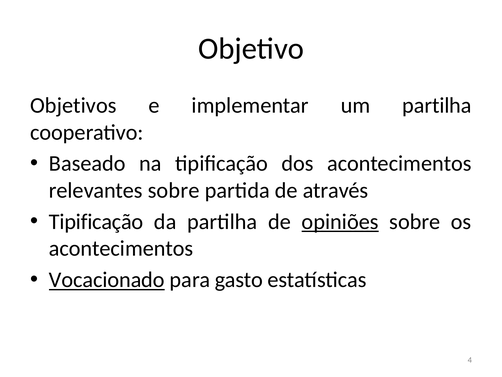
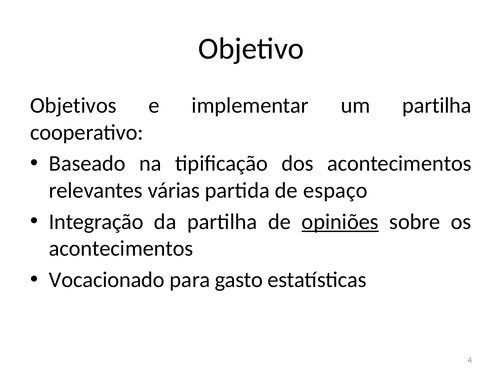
relevantes sobre: sobre -> várias (174, 190)
através: através -> espaço (335, 190)
Tipificação: Tipificação -> Integração (96, 221)
Vocacionado underline: present -> none (107, 280)
